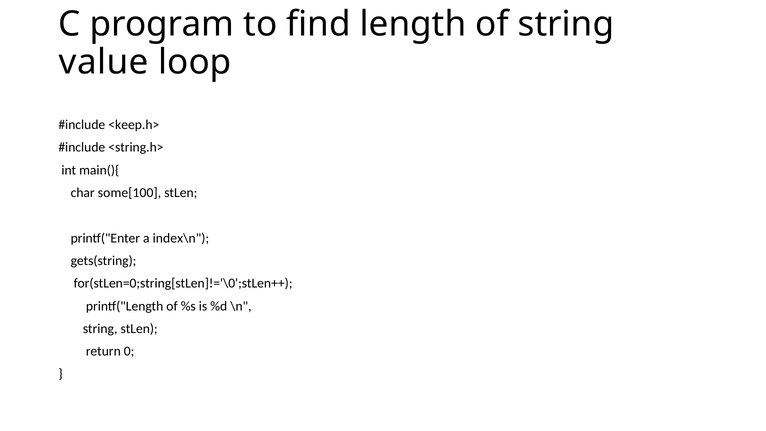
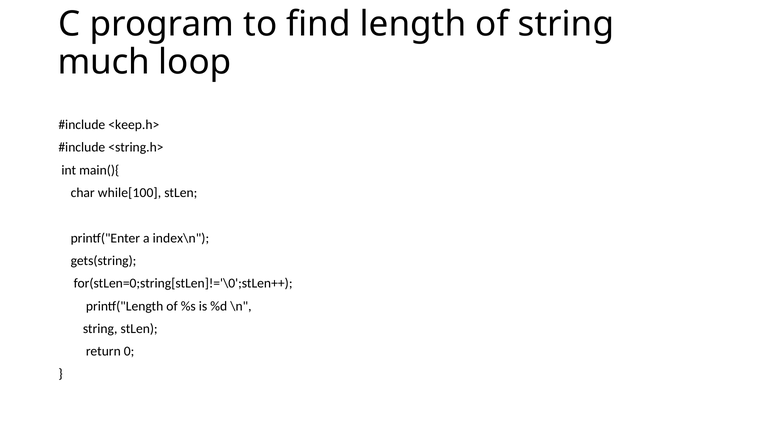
value: value -> much (104, 62)
some[100: some[100 -> while[100 (129, 193)
